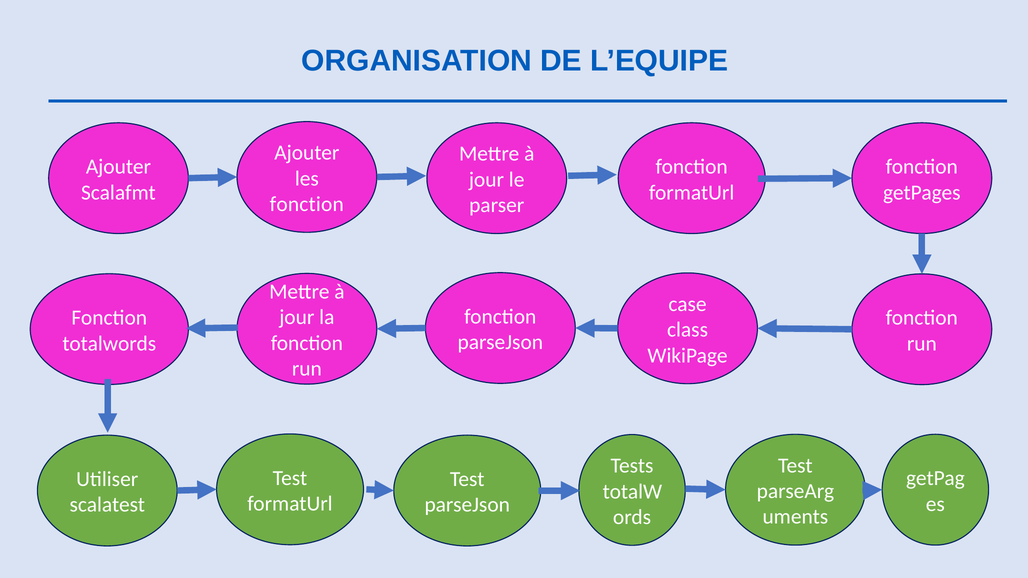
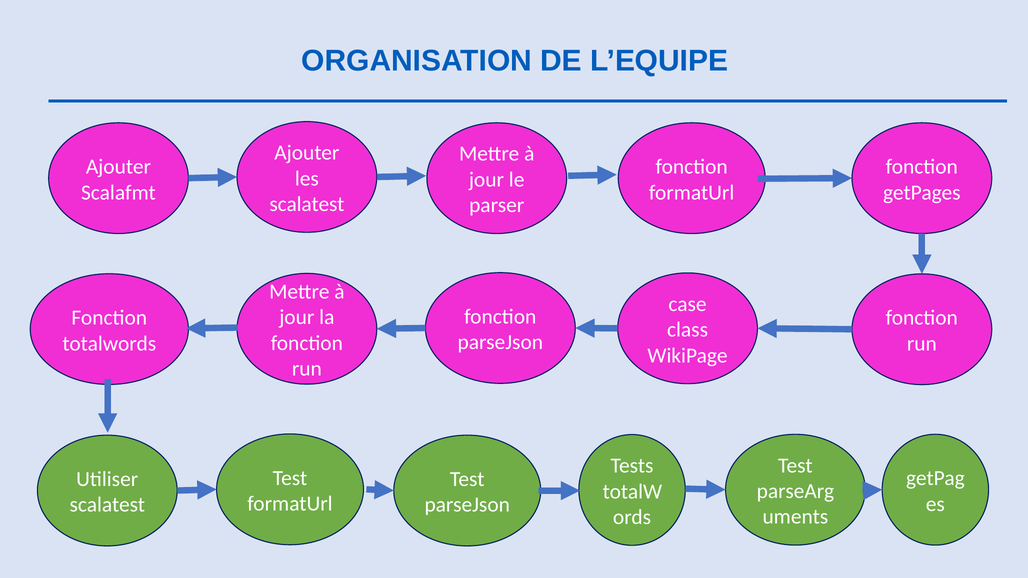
fonction: fonction -> scalatest (307, 204)
